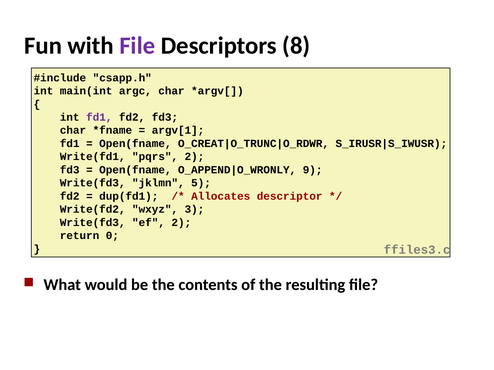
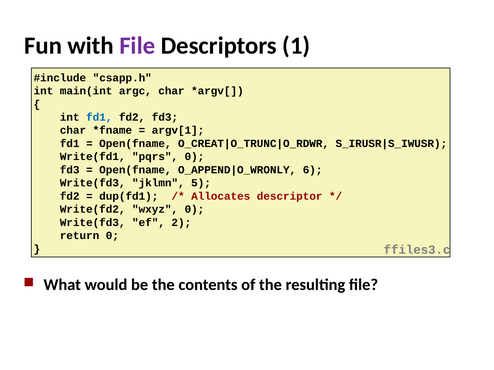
8: 8 -> 1 (296, 46)
fd1 colour: purple -> blue (99, 117)
pqrs 2: 2 -> 0 (194, 157)
9: 9 -> 6 (313, 170)
wxyz 3: 3 -> 0 (194, 210)
